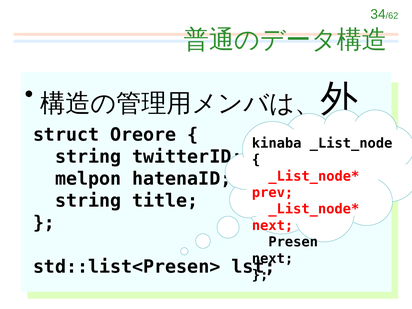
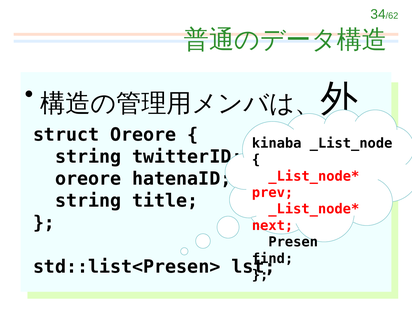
melpon: melpon -> oreore (88, 179)
next: next -> find (273, 259)
